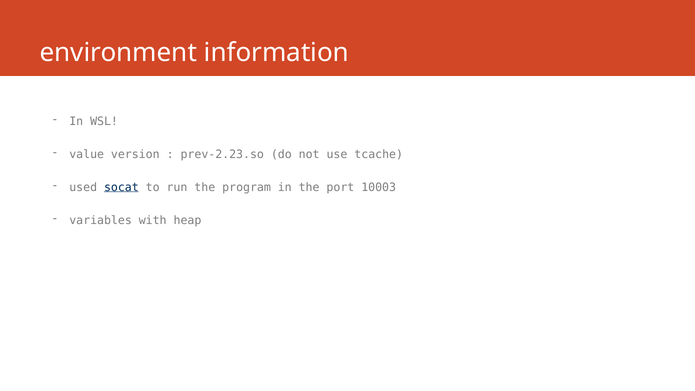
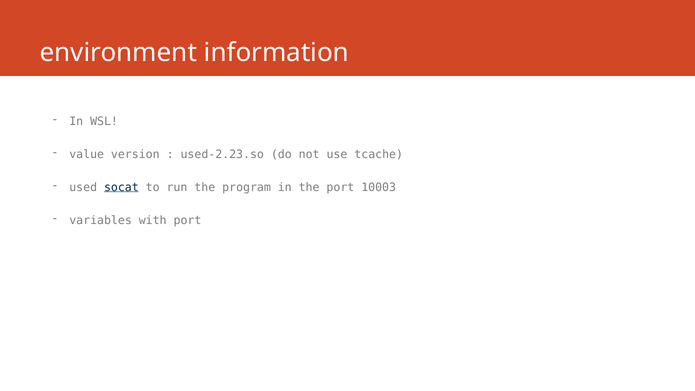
prev-2.23.so: prev-2.23.so -> used-2.23.so (222, 154)
with heap: heap -> port (187, 220)
